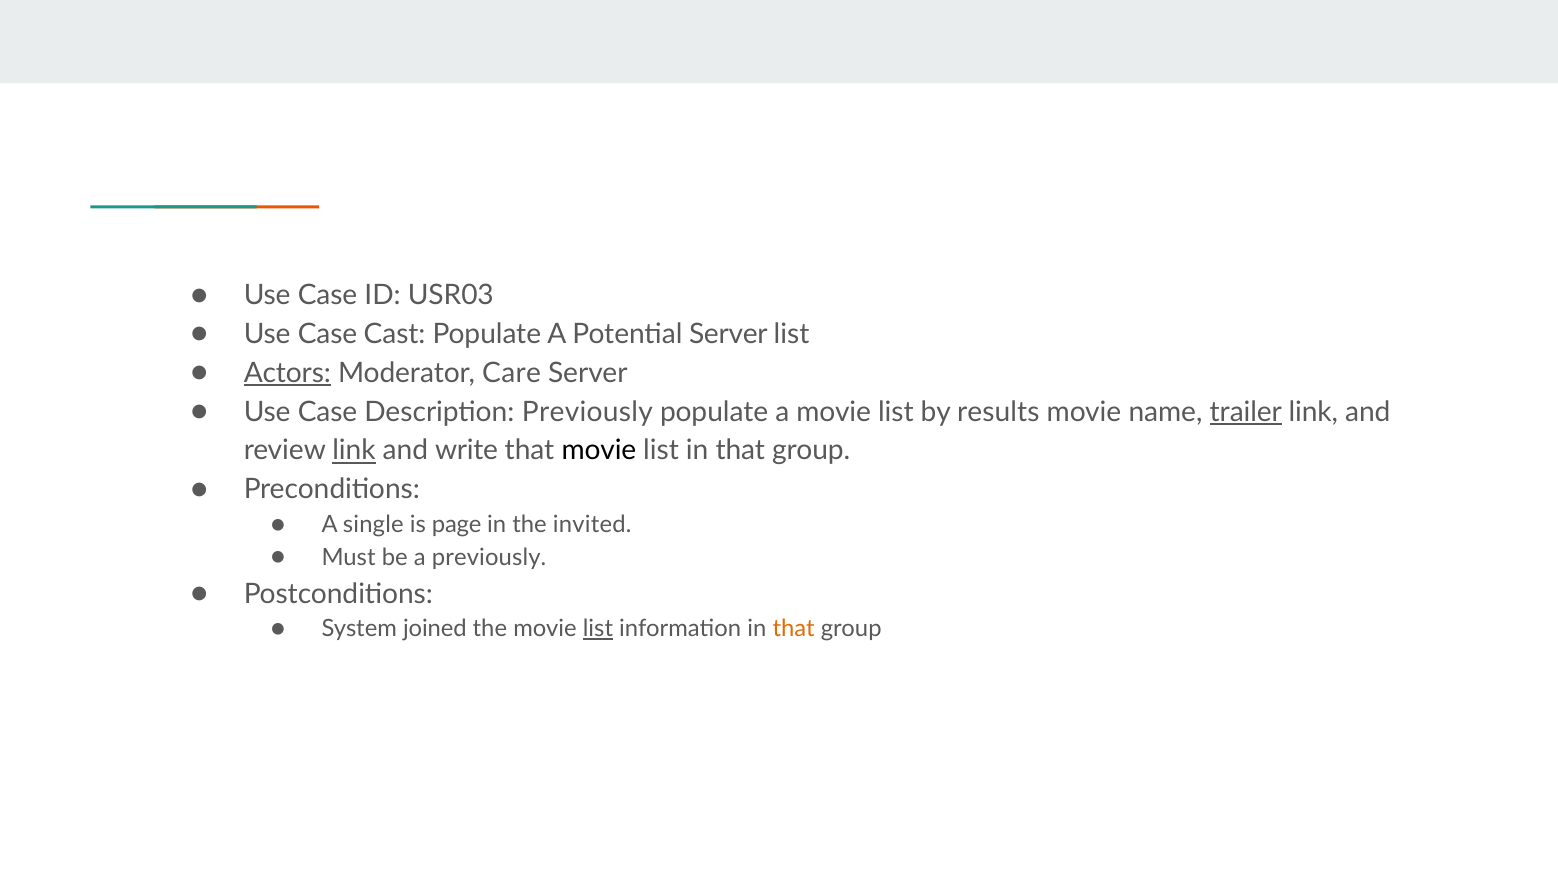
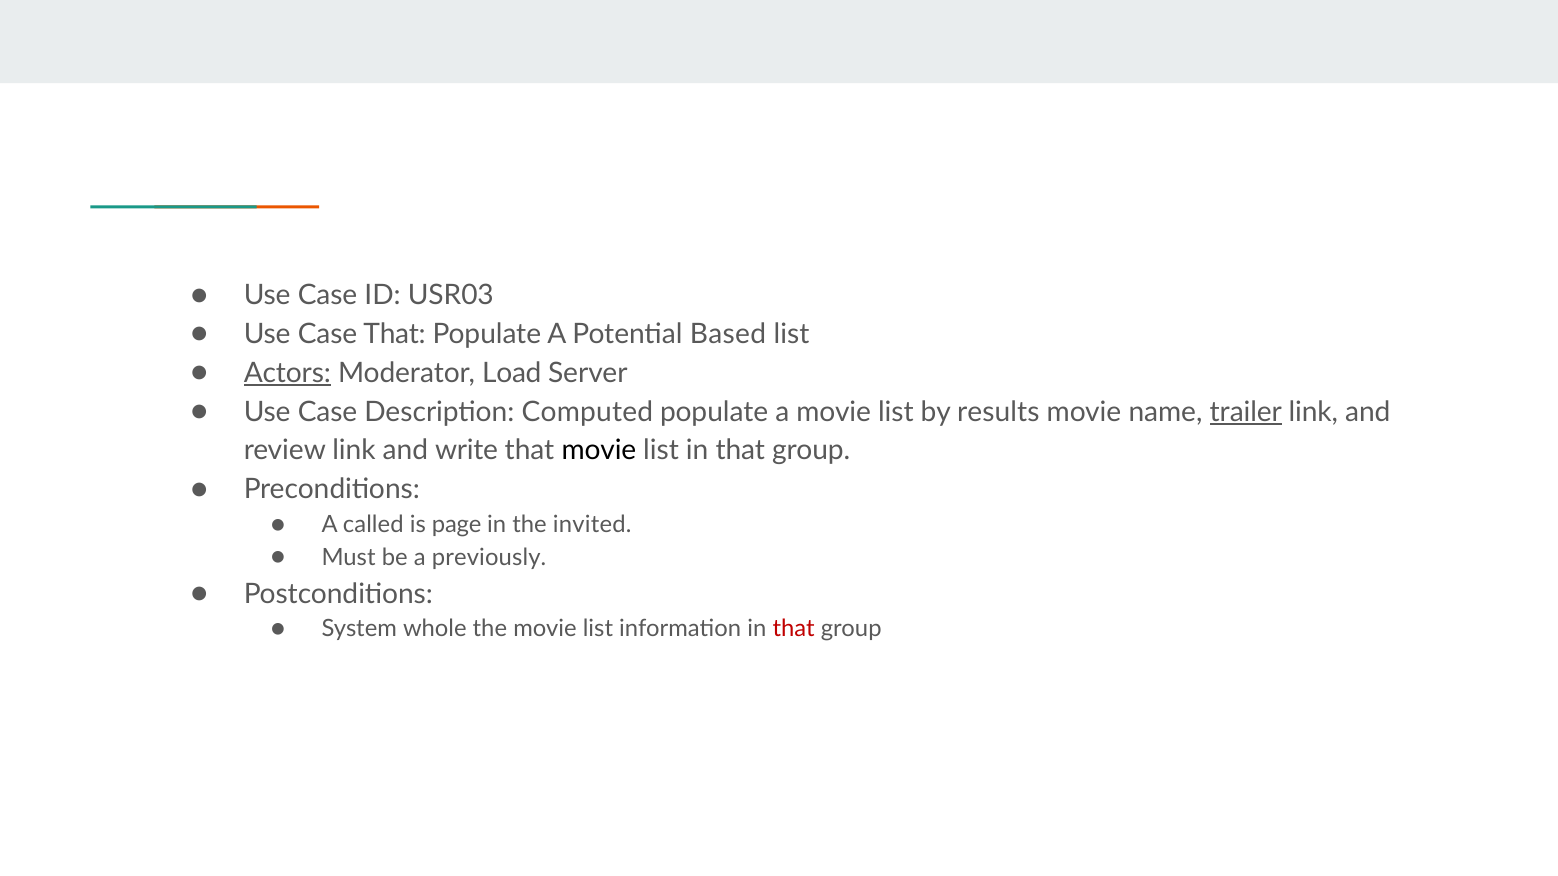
Case Cast: Cast -> That (395, 334)
Potential Server: Server -> Based (728, 334)
Care: Care -> Load (512, 373)
Description Previously: Previously -> Computed (587, 412)
link underline: present -> none (354, 451)
single: single -> called (373, 525)
joined: joined -> whole (435, 629)
list underline: present -> none (598, 629)
that colour: orange -> red (794, 629)
